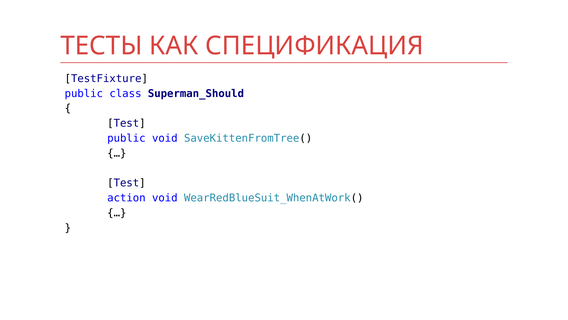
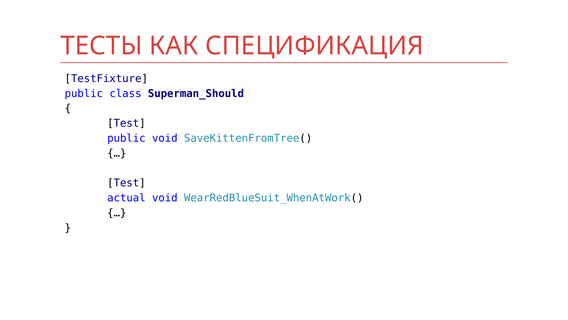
action: action -> actual (126, 198)
